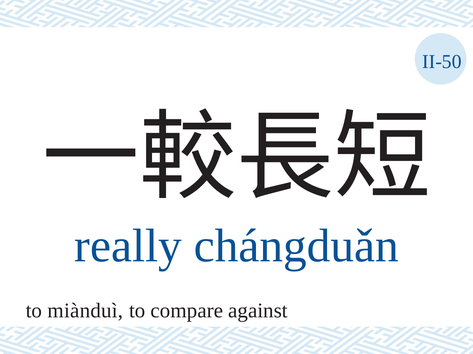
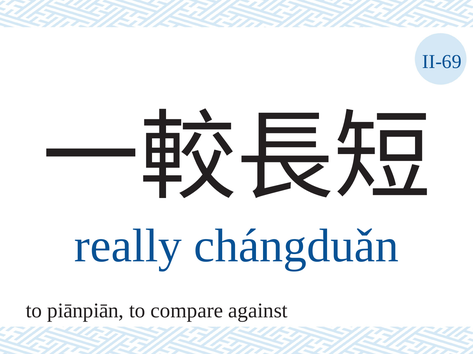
II-50: II-50 -> II-69 (442, 62)
miànduì: miànduì -> piānpiān (86, 311)
